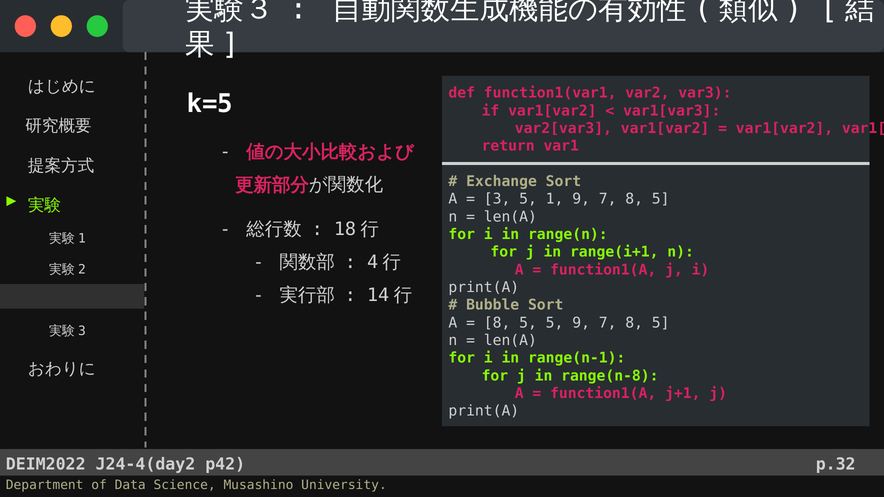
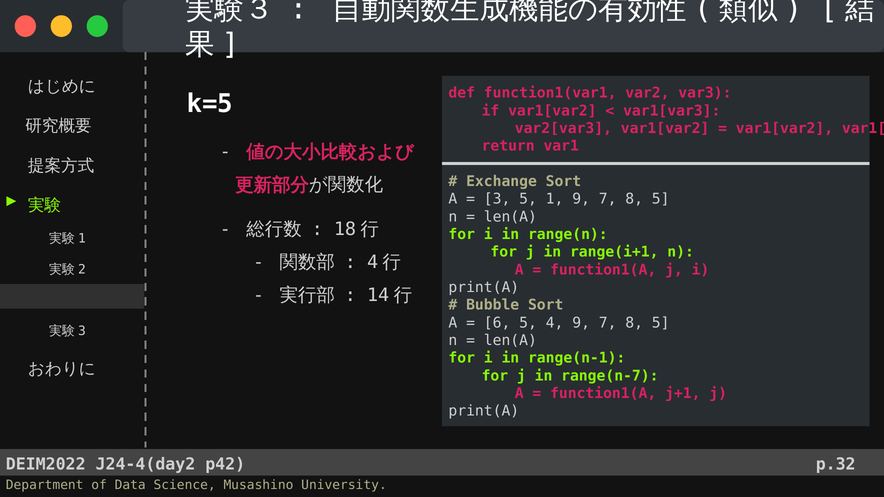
8: 8 -> 6 (497, 323)
5 5: 5 -> 4 (555, 323)
range(n-8: range(n-8 -> range(n-7 (610, 376)
